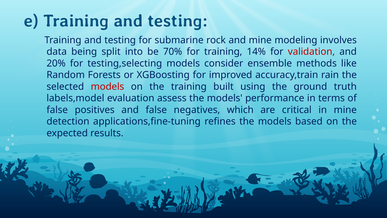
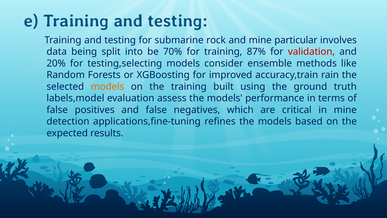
modeling: modeling -> particular (296, 40)
14%: 14% -> 87% (256, 52)
models colour: red -> orange (107, 86)
